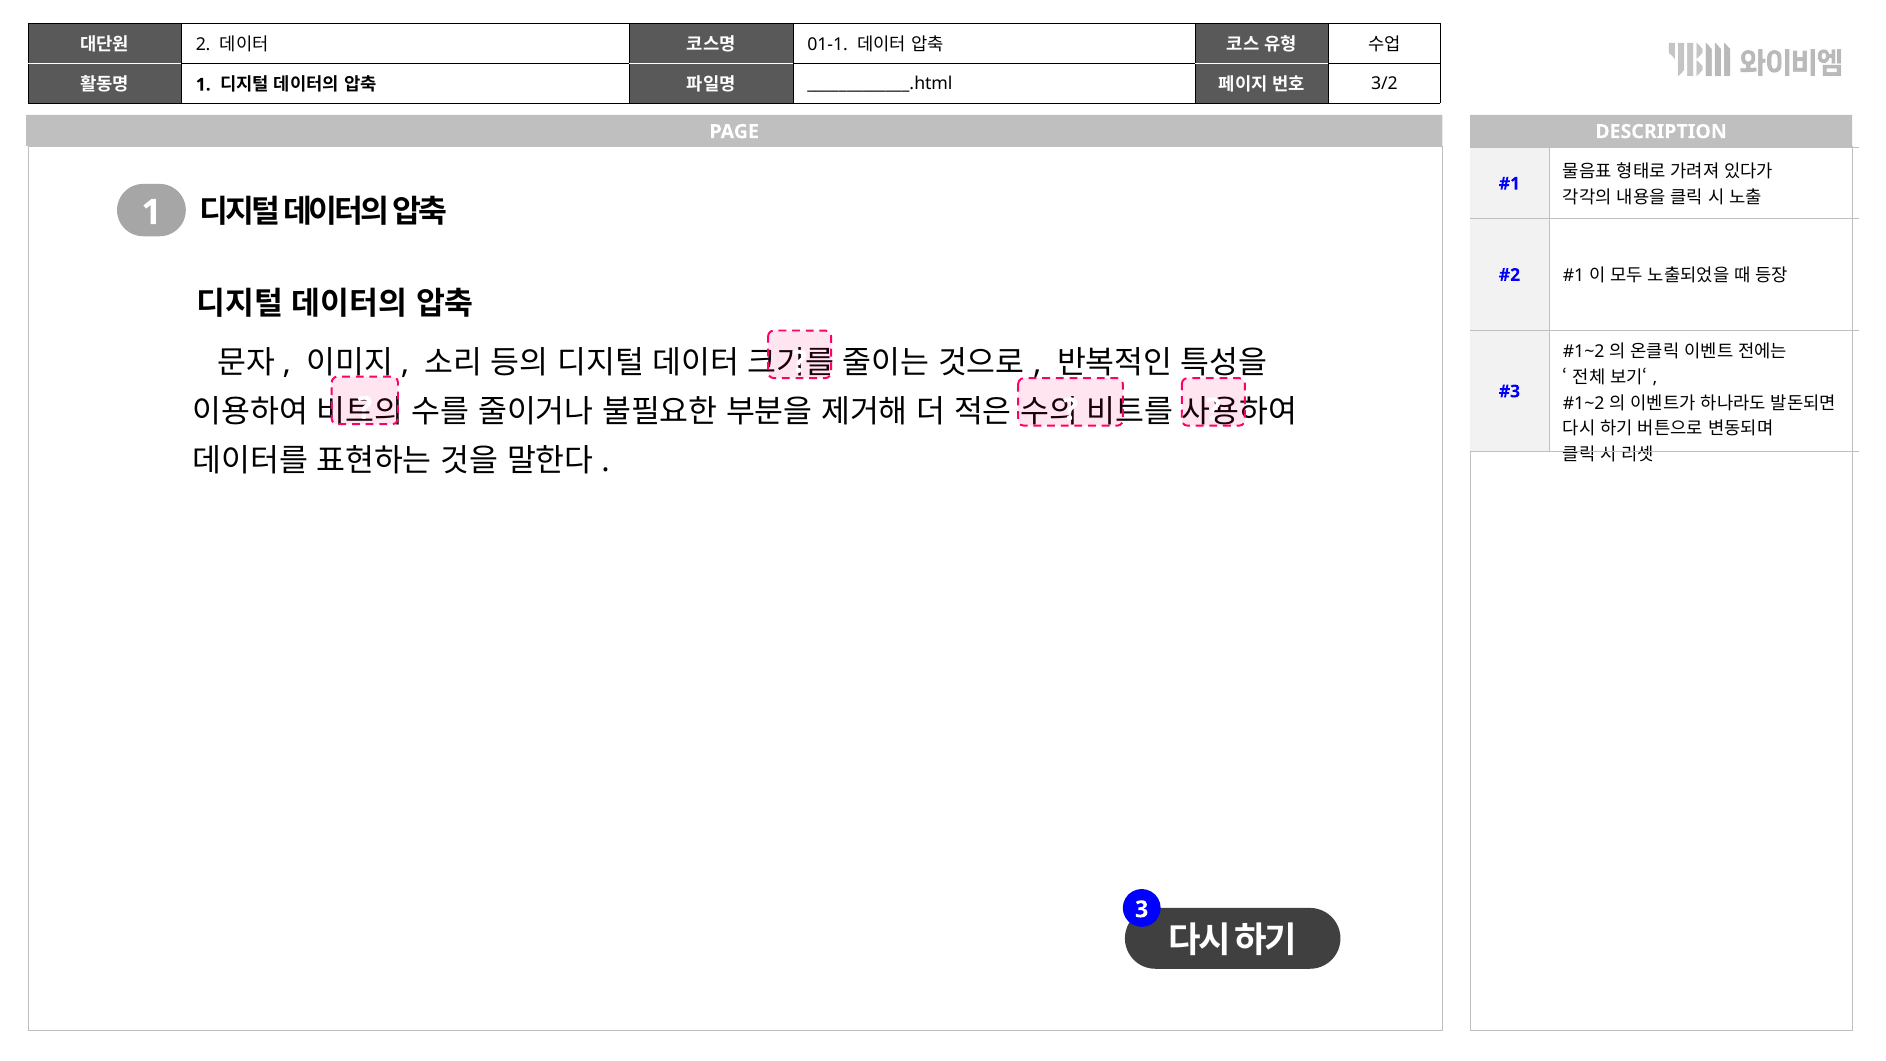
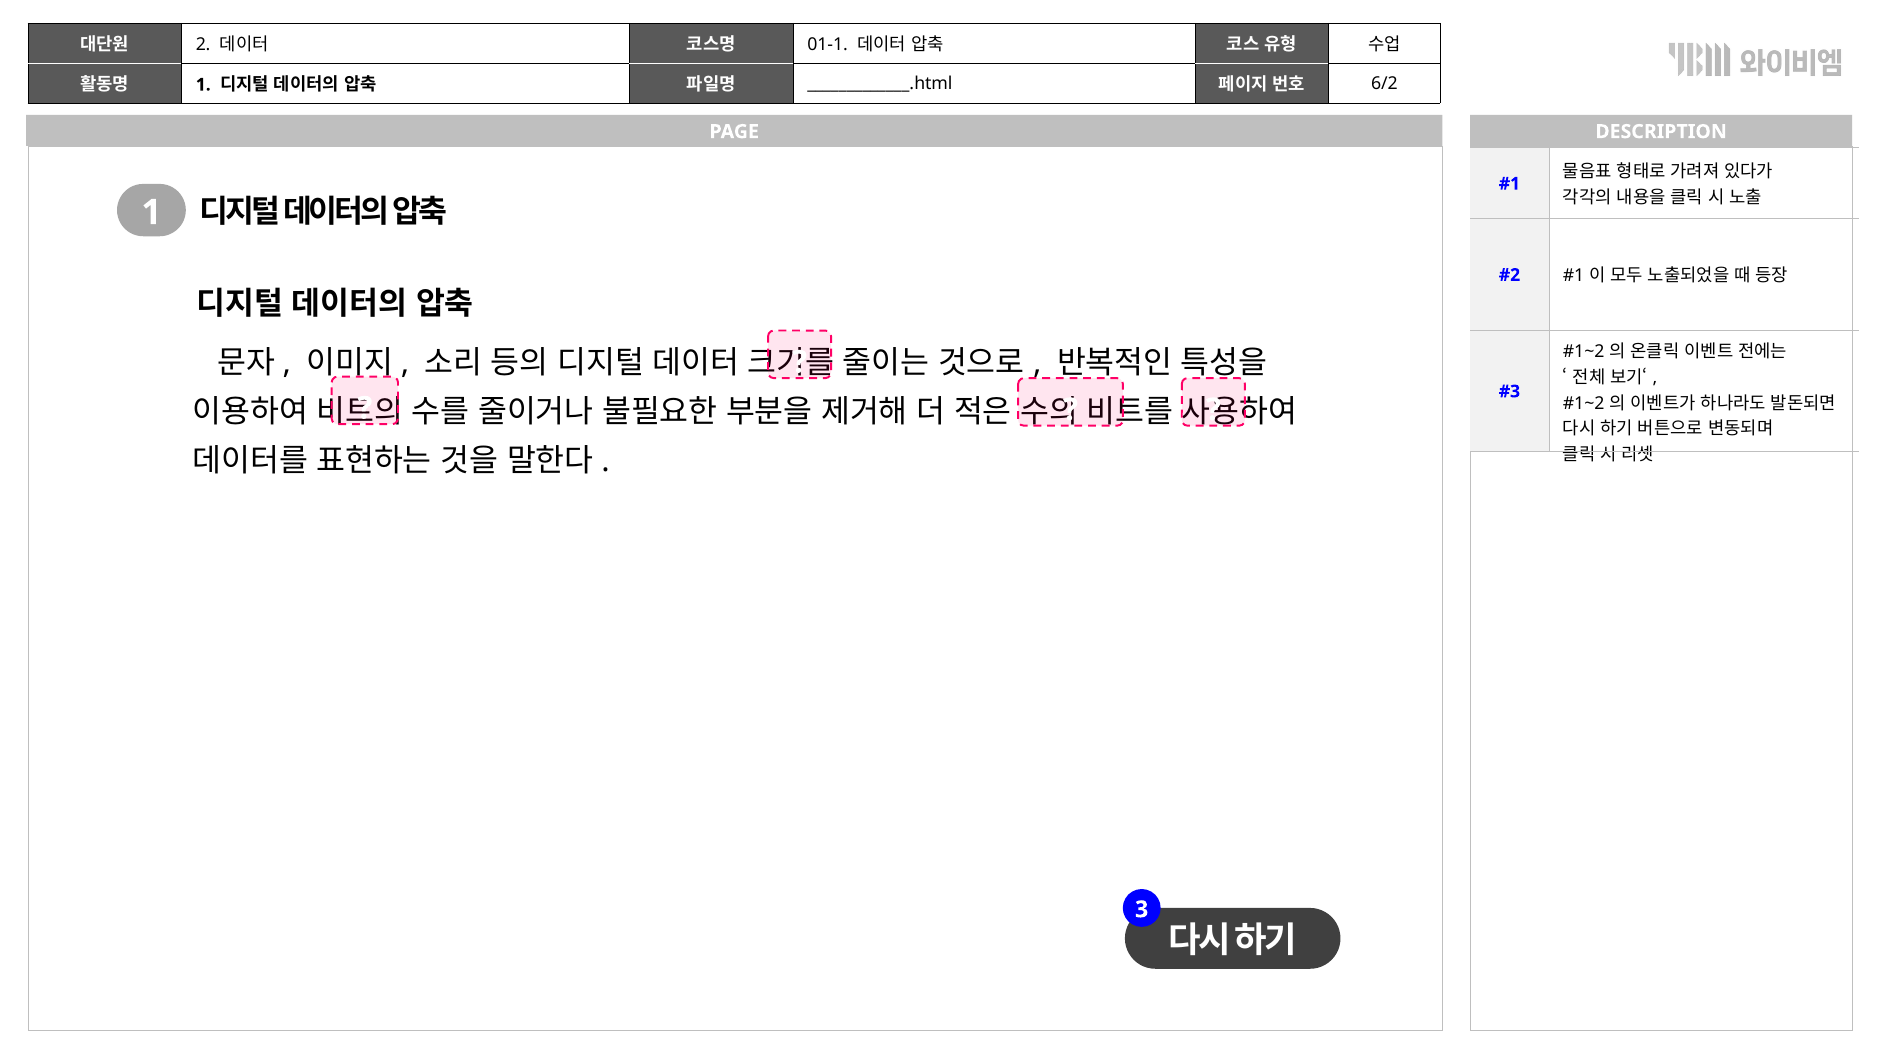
3/2: 3/2 -> 6/2 (1384, 84)
